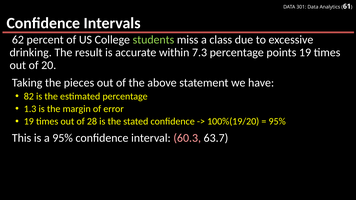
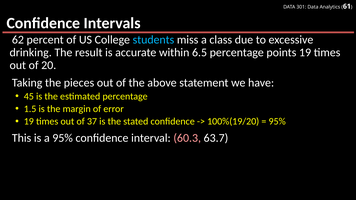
students colour: light green -> light blue (153, 40)
7.3: 7.3 -> 6.5 (200, 53)
82: 82 -> 45 (29, 96)
1.3: 1.3 -> 1.5 (30, 109)
28: 28 -> 37 (92, 122)
